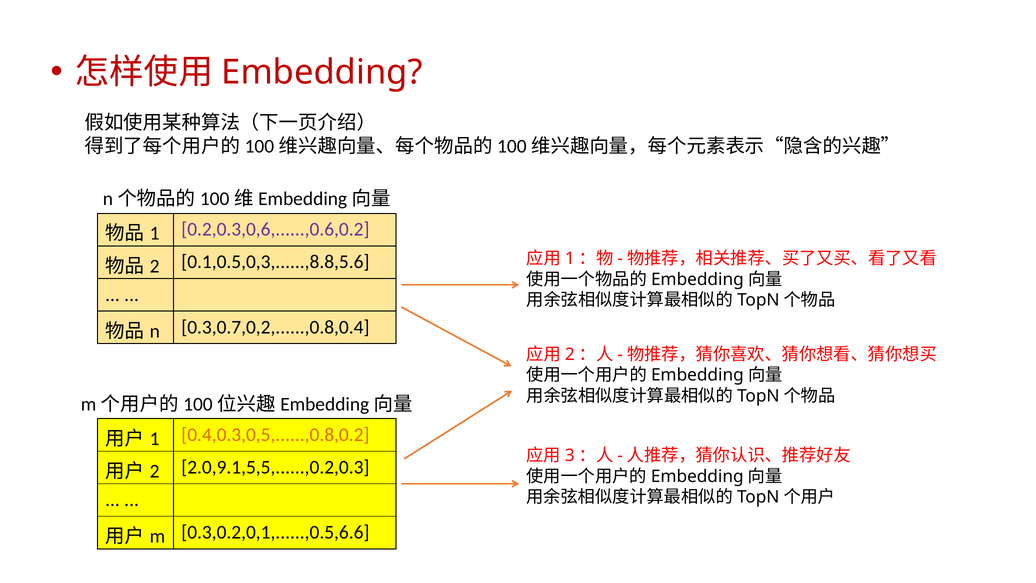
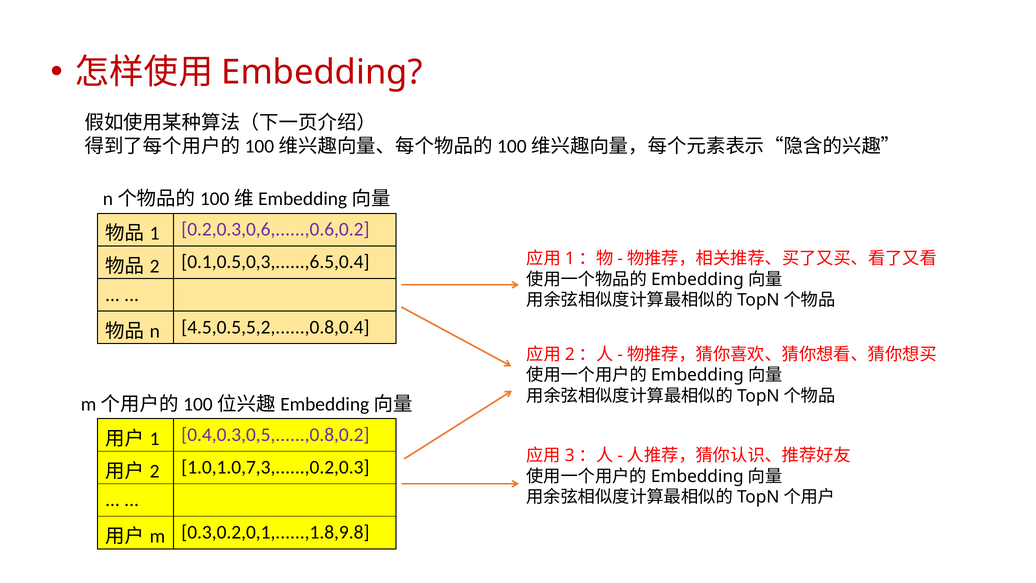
0.1,0.5,0,3,......,8.8,5.6: 0.1,0.5,0,3,......,8.8,5.6 -> 0.1,0.5,0,3,......,6.5,0.4 (275, 262)
0.3,0.7,0,2,......,0.8,0.4: 0.3,0.7,0,2,......,0.8,0.4 -> 4.5,0.5,5,2,......,0.8,0.4 (275, 327)
0.4,0.3,0,5,......,0.8,0.2 colour: orange -> purple (275, 434)
2.0,9.1,5,5,......,0.2,0.3: 2.0,9.1,5,5,......,0.2,0.3 -> 1.0,1.0,7,3,......,0.2,0.3 (275, 467)
0.3,0.2,0,1,......,0.5,6.6: 0.3,0.2,0,1,......,0.5,6.6 -> 0.3,0.2,0,1,......,1.8,9.8 (275, 532)
